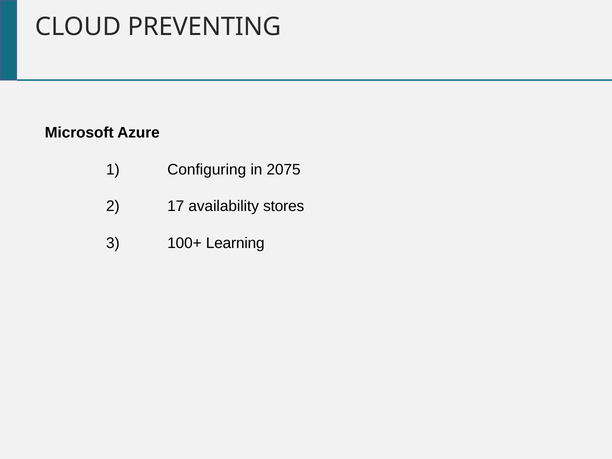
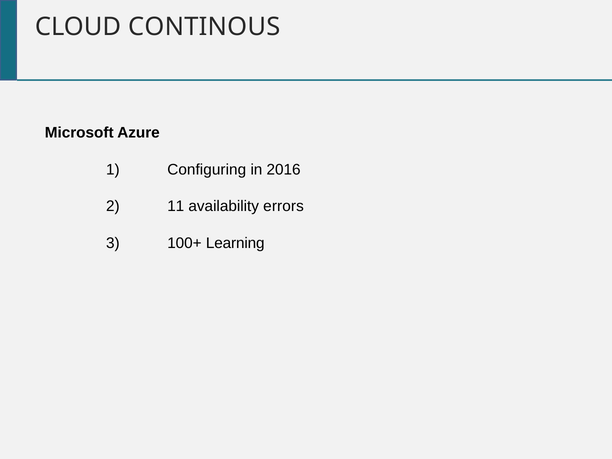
PREVENTING: PREVENTING -> CONTINOUS (204, 27)
2075: 2075 -> 2016 (284, 170)
17: 17 -> 11 (176, 206)
stores: stores -> errors (284, 206)
